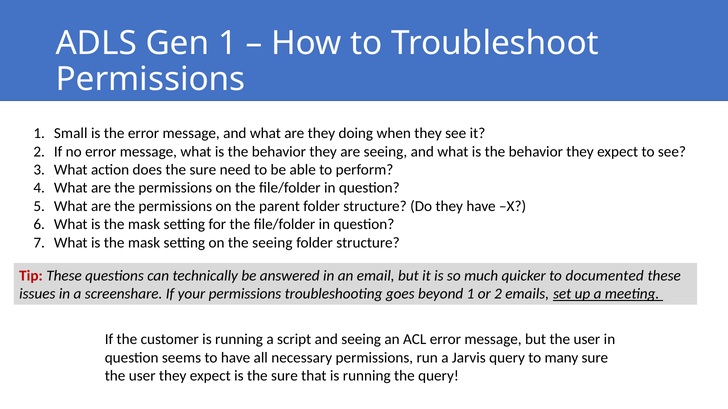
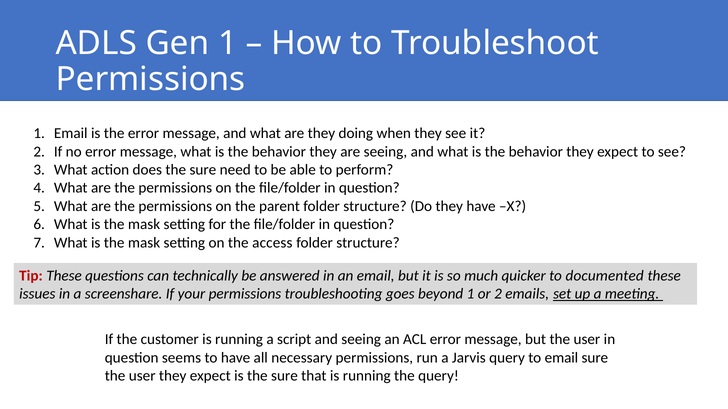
1 Small: Small -> Email (71, 134)
the seeing: seeing -> access (272, 243)
to many: many -> email (561, 358)
